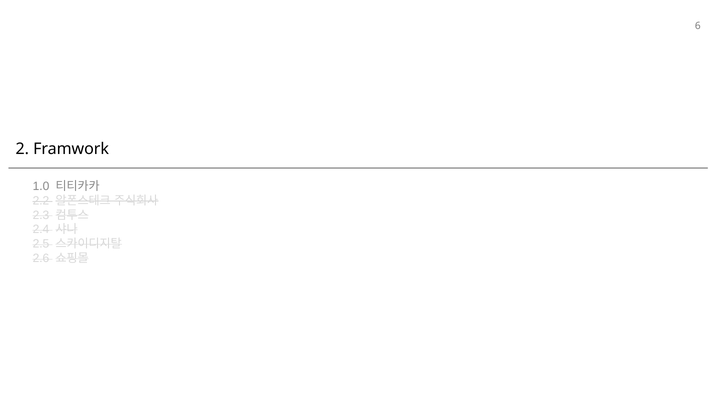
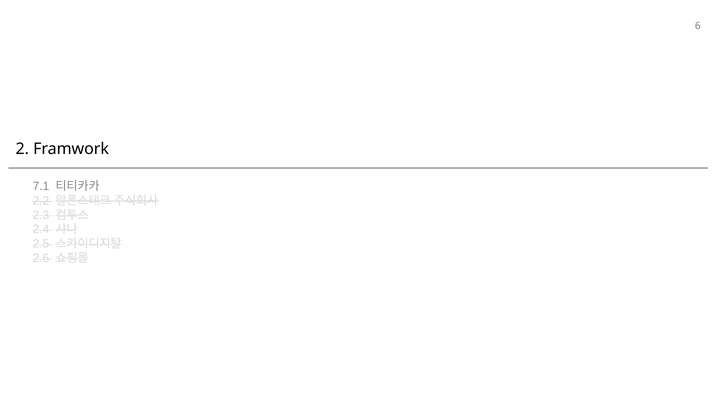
1.0: 1.0 -> 7.1 (41, 186)
